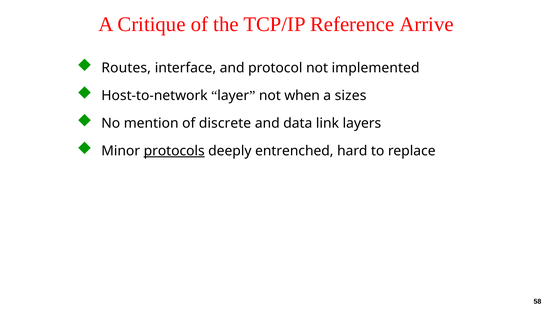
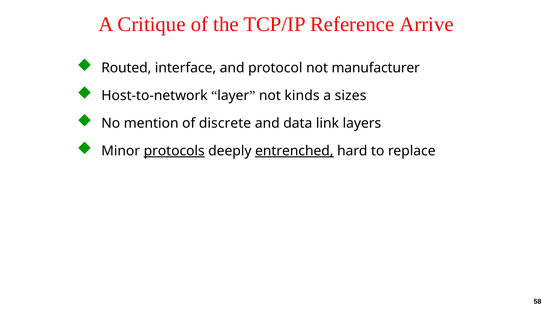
Routes: Routes -> Routed (126, 68)
implemented: implemented -> manufacturer (376, 68)
when: when -> kinds (302, 96)
entrenched underline: none -> present (294, 151)
